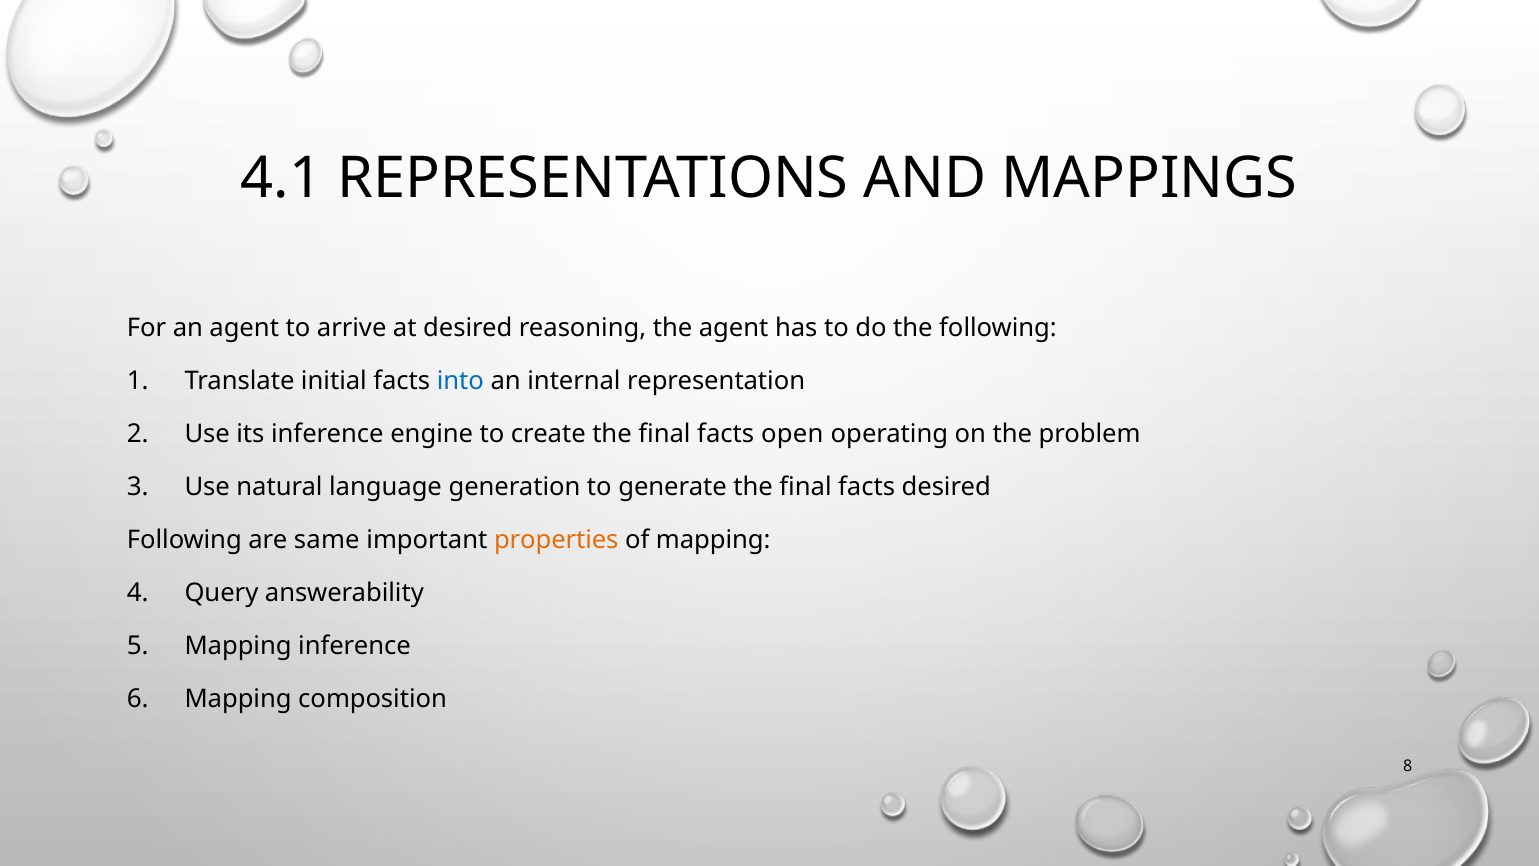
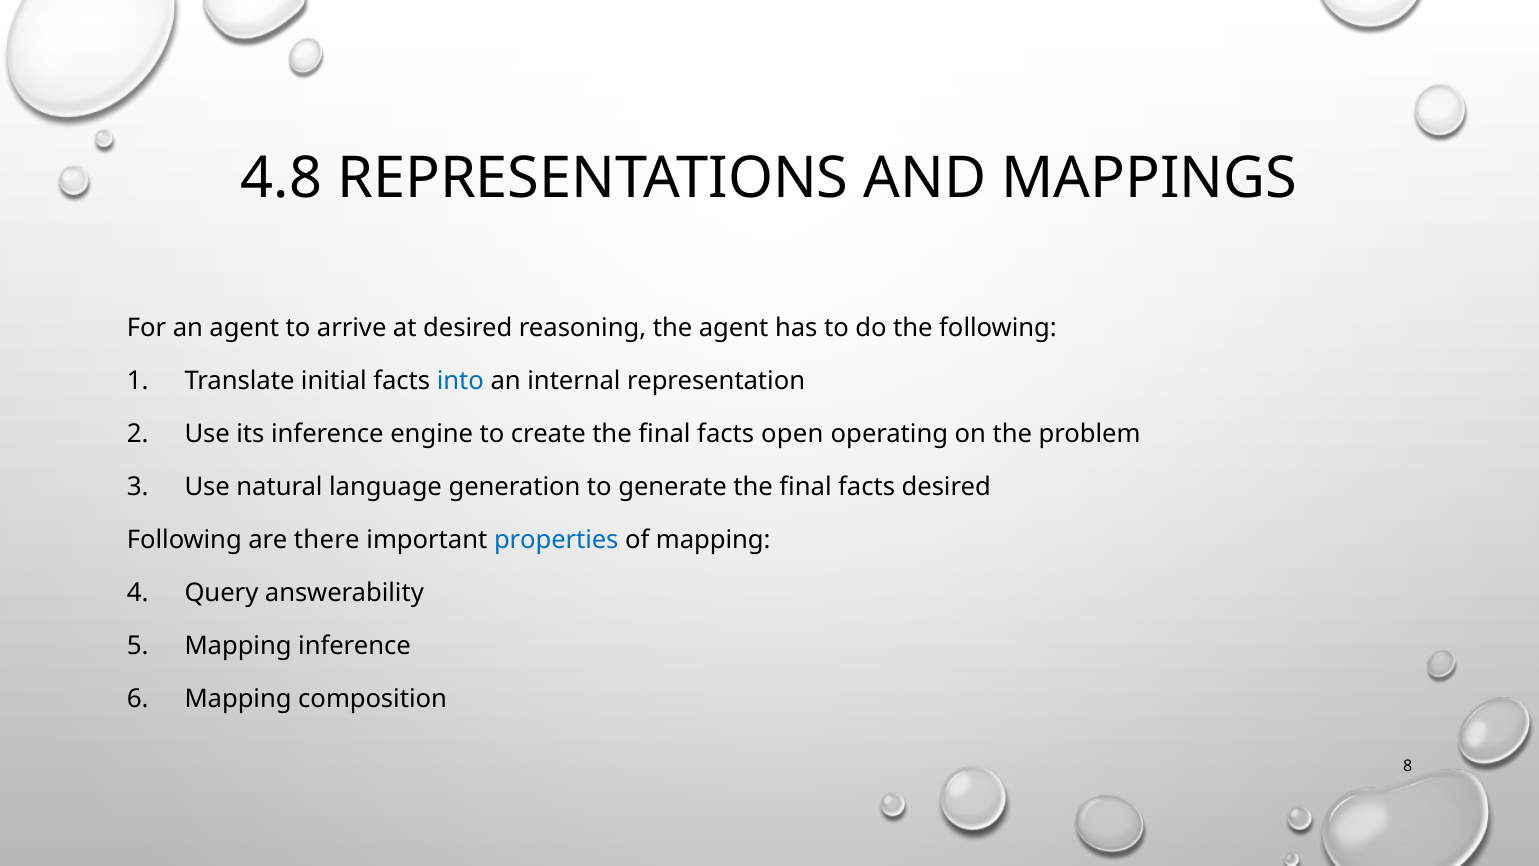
4.1: 4.1 -> 4.8 (282, 178)
same: same -> there (327, 540)
properties colour: orange -> blue (556, 540)
